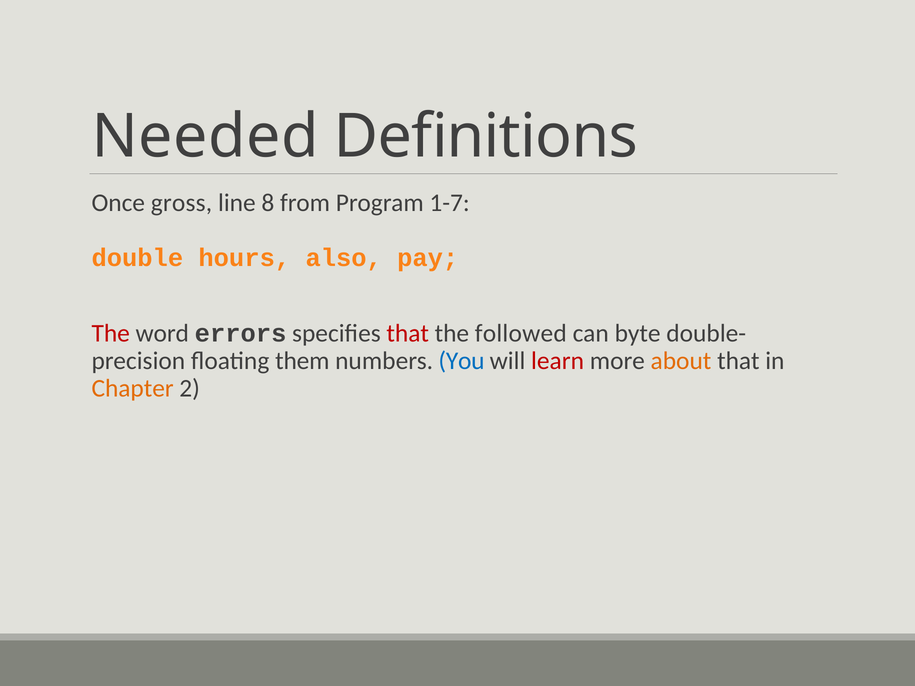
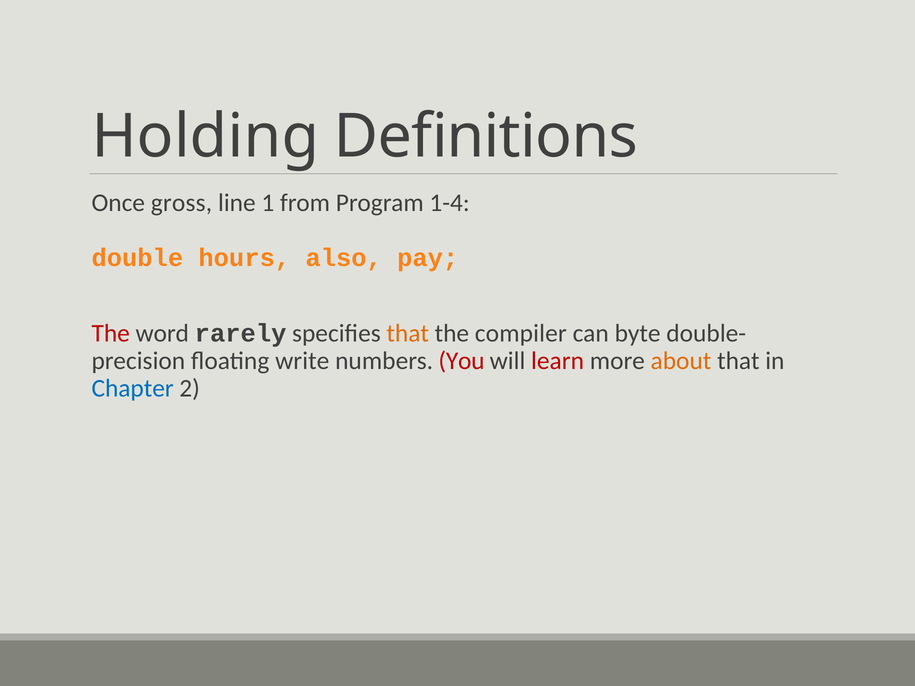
Needed: Needed -> Holding (205, 137)
8: 8 -> 1 (268, 203)
1-7: 1-7 -> 1-4 (450, 203)
errors: errors -> rarely (241, 334)
that colour: red -> orange (408, 334)
followed: followed -> compiler (521, 334)
them: them -> write (302, 361)
You colour: blue -> red (461, 361)
Chapter colour: orange -> blue (133, 388)
